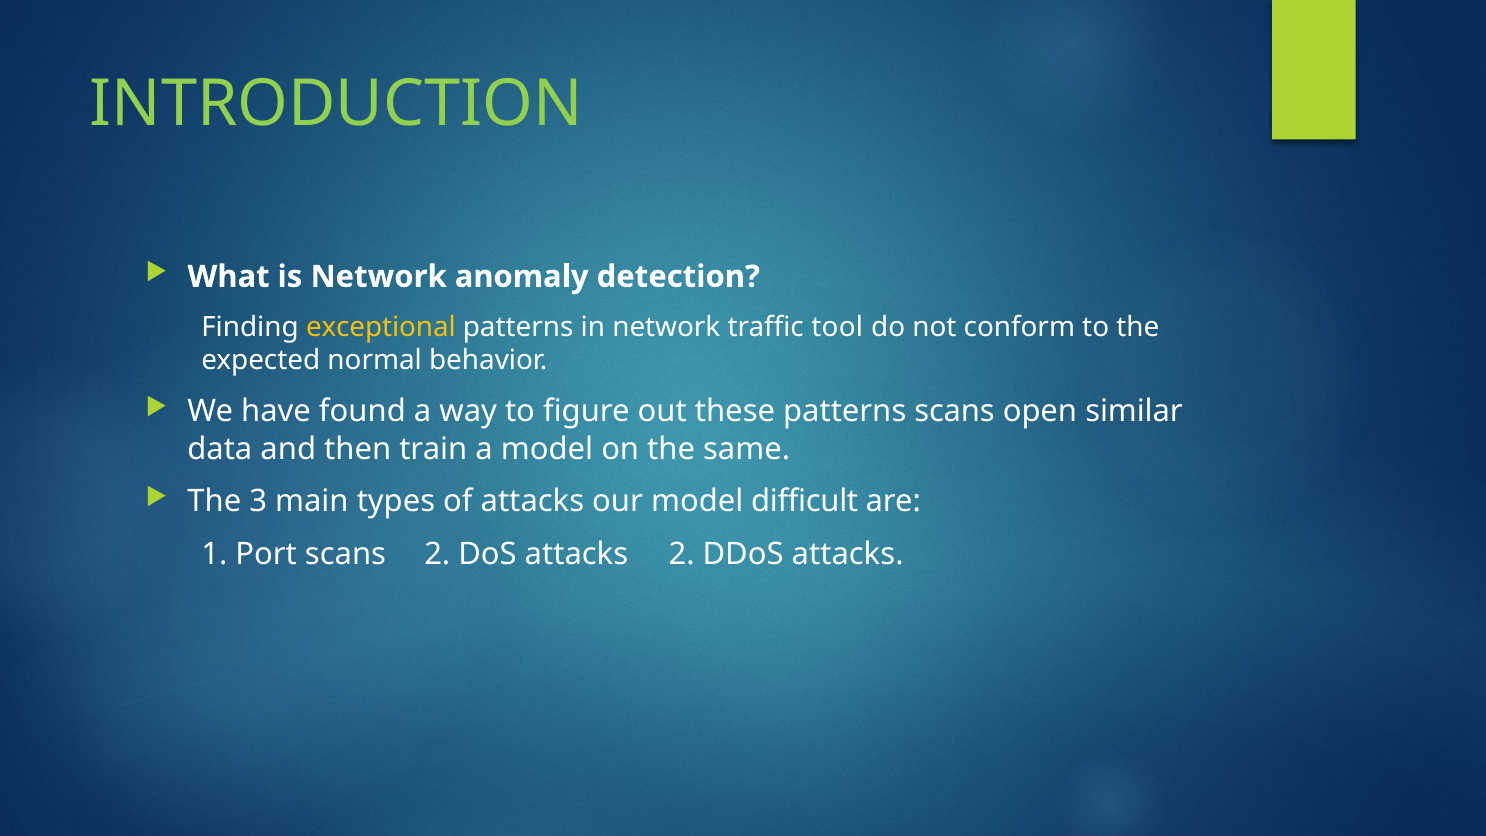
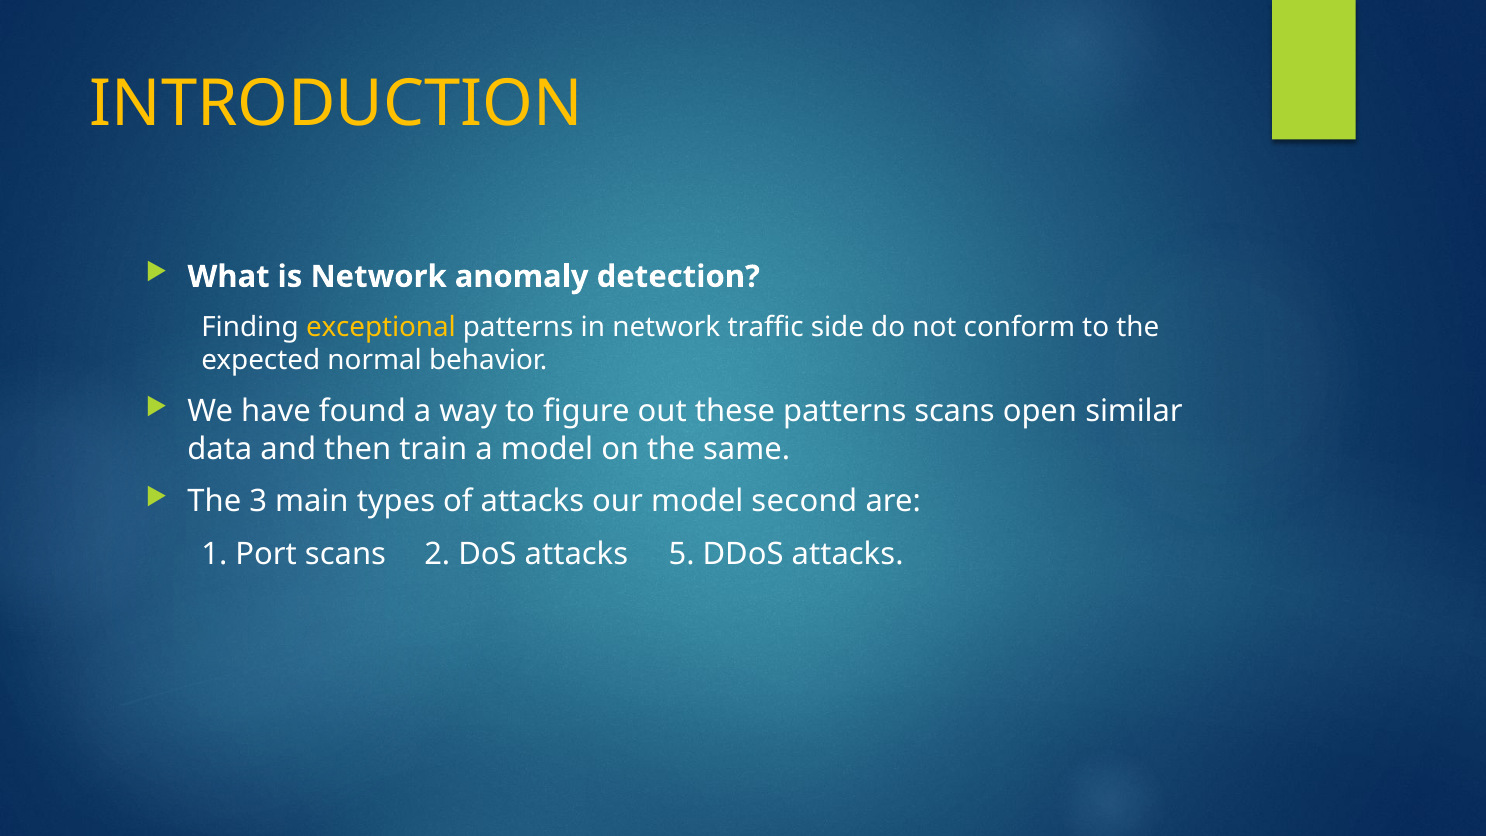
INTRODUCTION colour: light green -> yellow (336, 104)
tool: tool -> side (837, 327)
difficult: difficult -> second (804, 502)
attacks 2: 2 -> 5 (682, 554)
